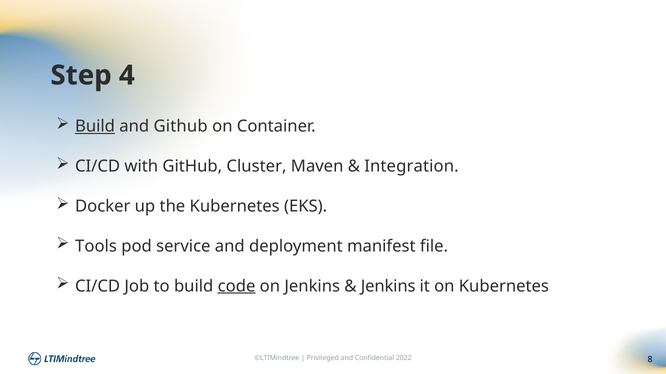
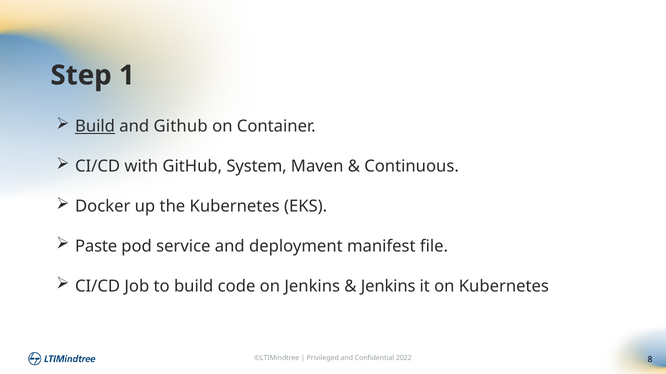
4: 4 -> 1 (127, 75)
Cluster: Cluster -> System (257, 167)
Integration: Integration -> Continuous (412, 167)
Tools: Tools -> Paste (96, 247)
code underline: present -> none (237, 287)
